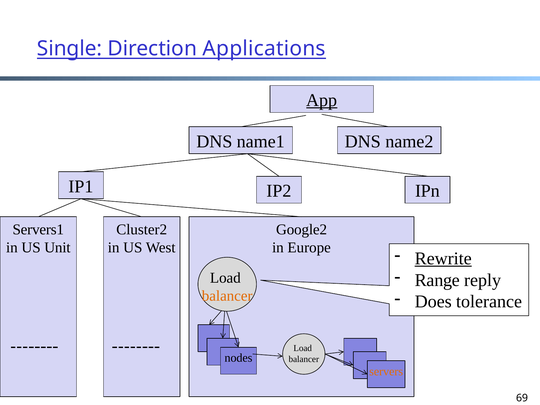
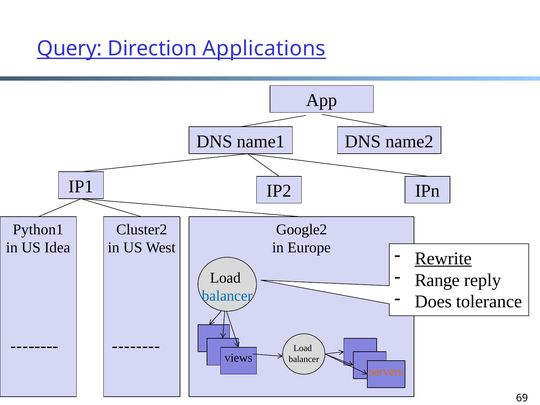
Single: Single -> Query (70, 49)
App underline: present -> none (322, 100)
Servers1: Servers1 -> Python1 (38, 229)
Unit: Unit -> Idea (57, 247)
balancer colour: orange -> blue (227, 296)
nodes: nodes -> views (238, 358)
